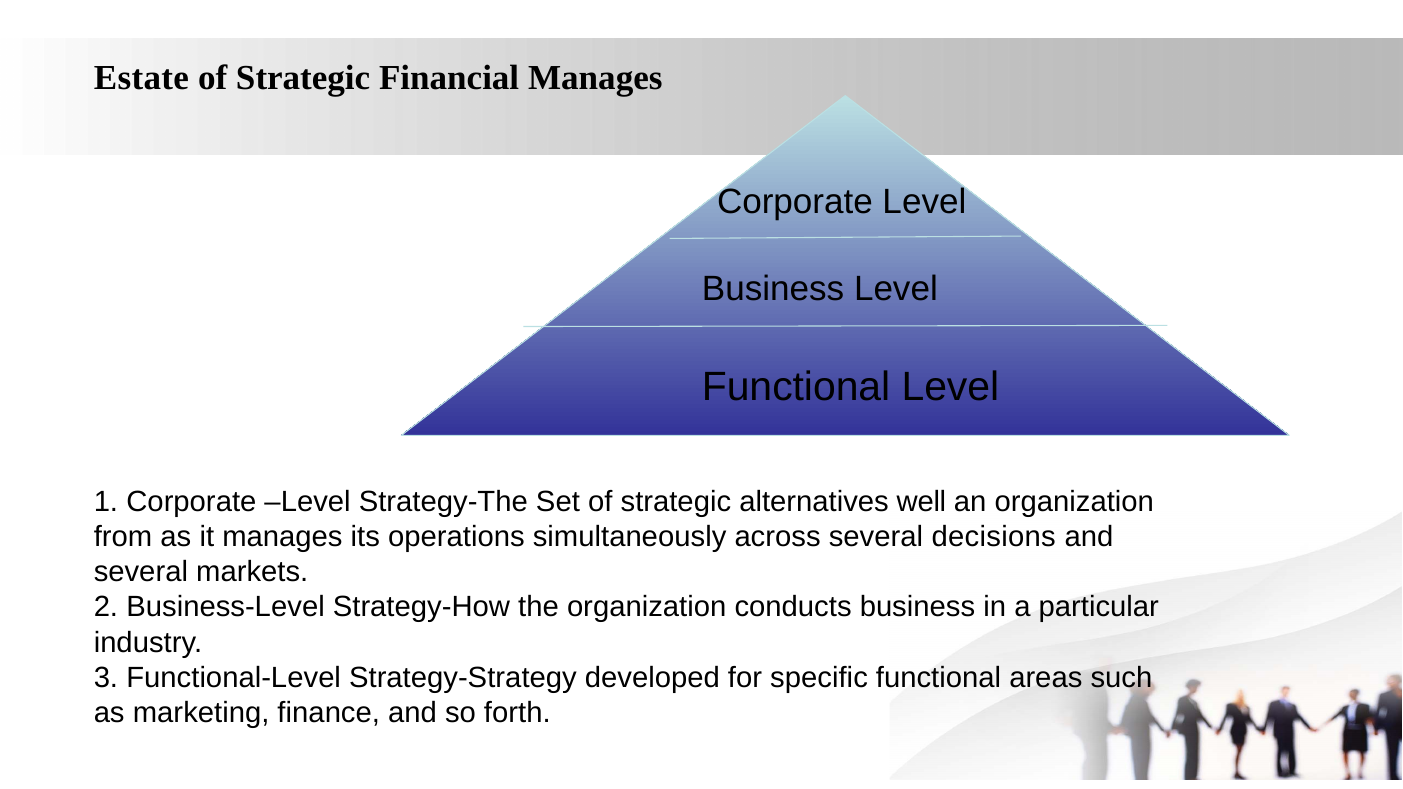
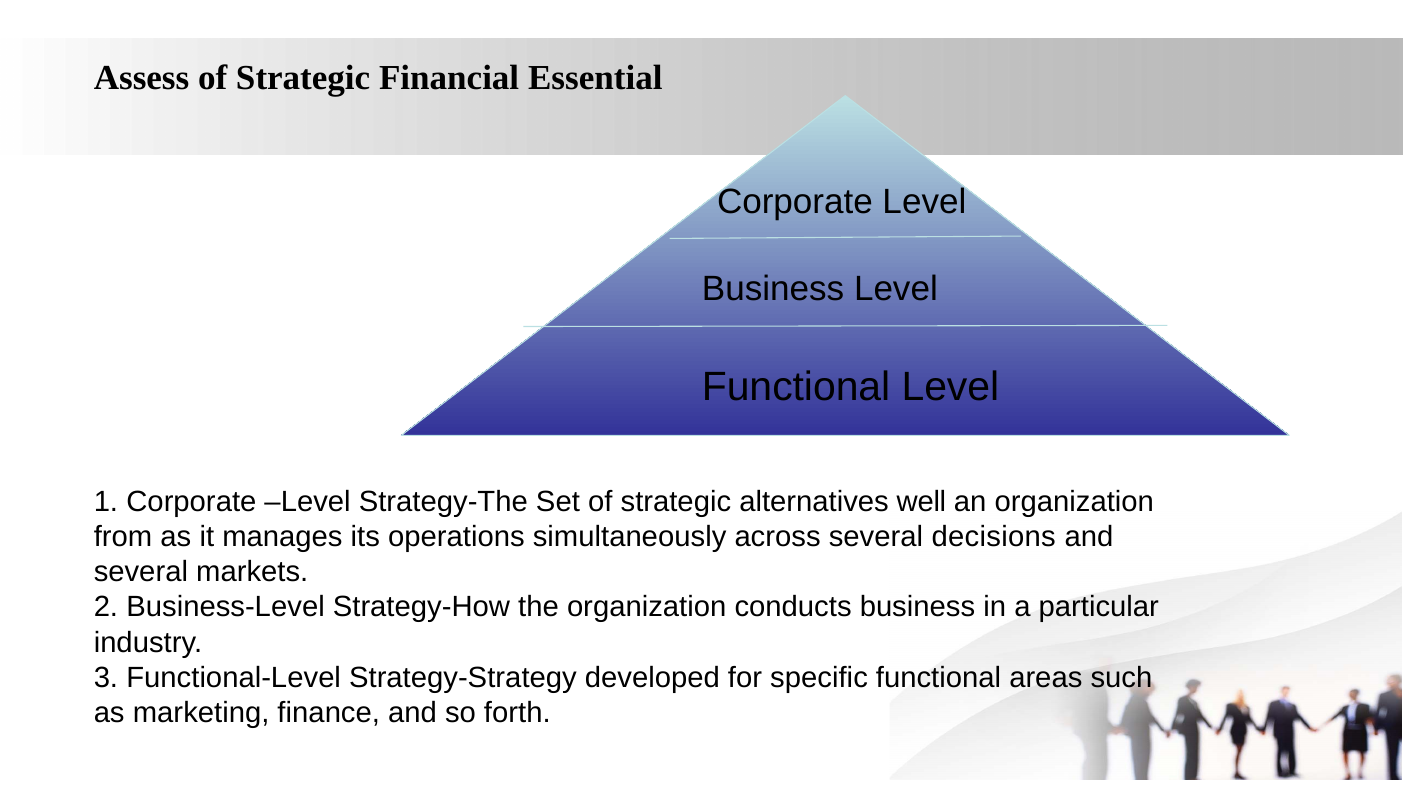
Estate: Estate -> Assess (142, 78)
Financial Manages: Manages -> Essential (595, 78)
